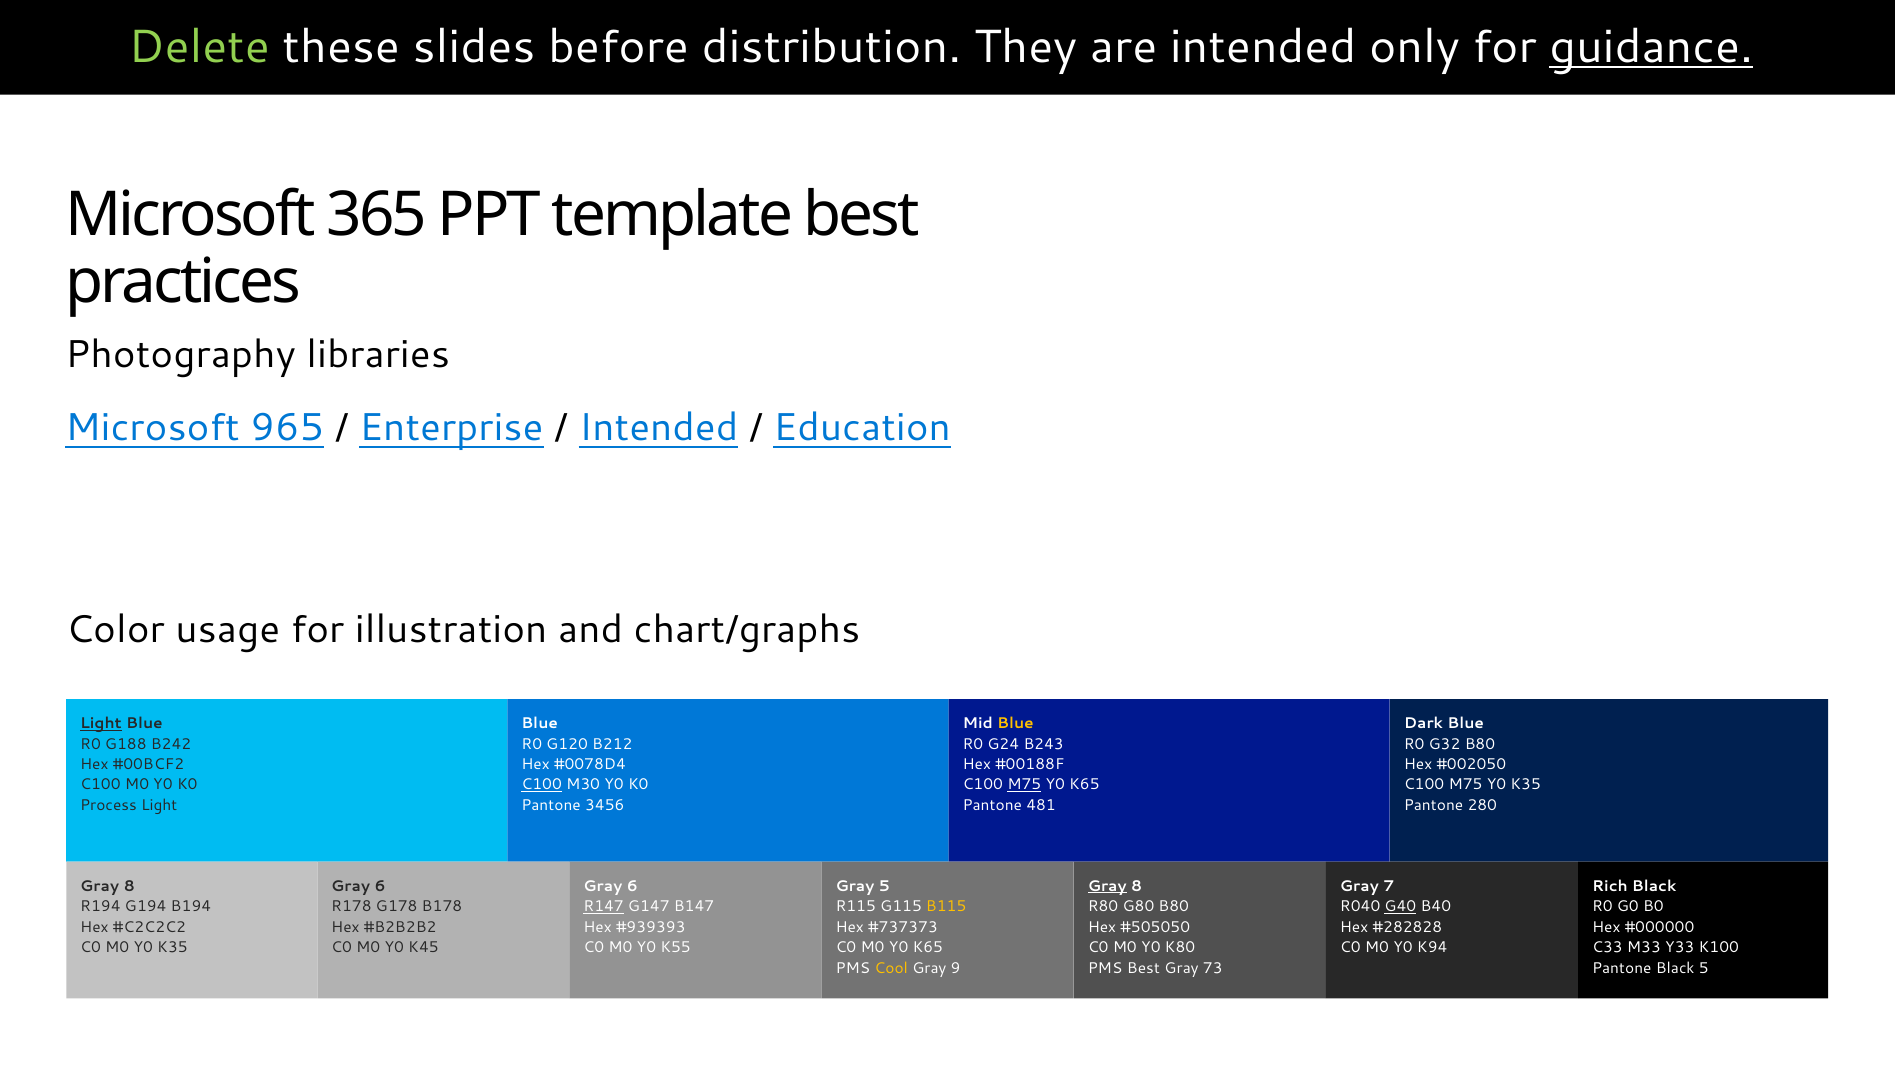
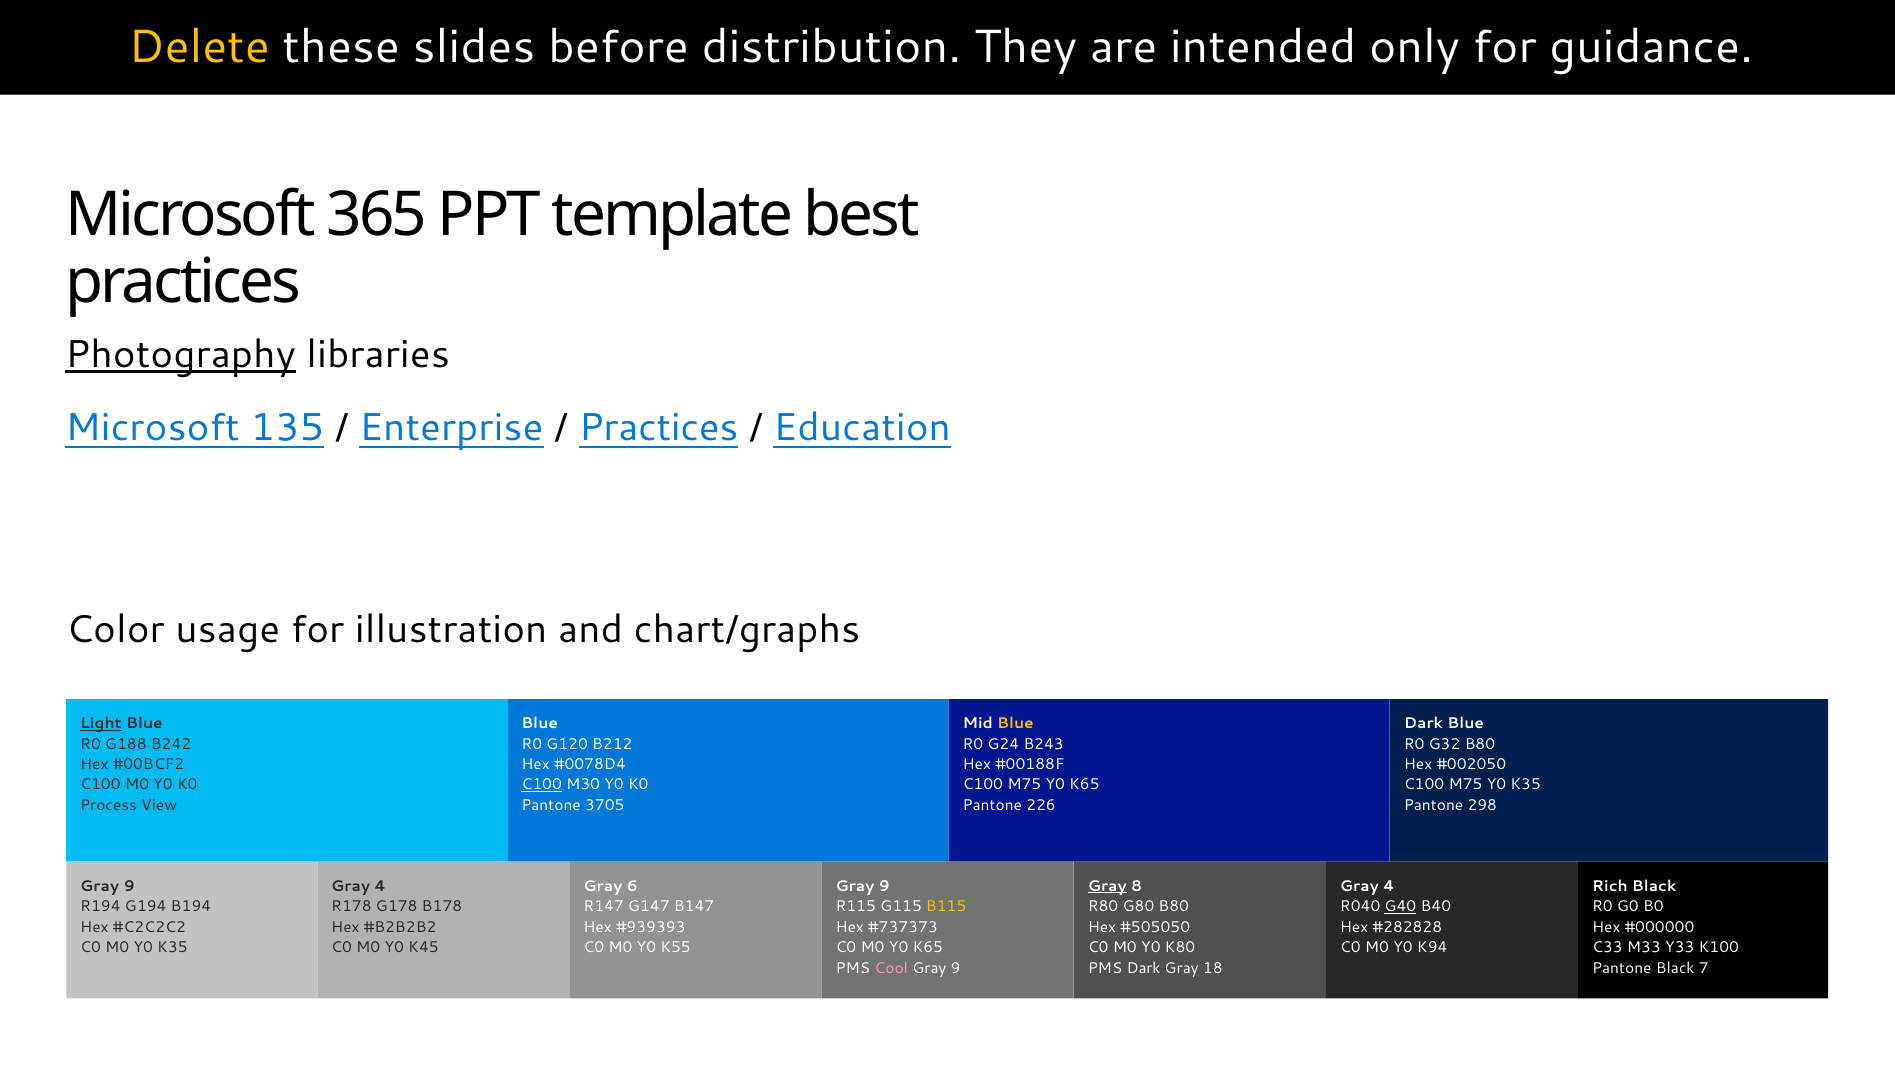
Delete colour: light green -> yellow (199, 47)
guidance underline: present -> none (1651, 47)
Photography underline: none -> present (180, 355)
965: 965 -> 135 (287, 427)
Intended: Intended -> Practices (659, 427)
M75 underline: present -> none (1024, 785)
Process Light: Light -> View (159, 805)
3456: 3456 -> 3705 (605, 805)
481: 481 -> 226 (1041, 805)
280: 280 -> 298 (1482, 805)
8: 8 -> 9 (129, 886)
6: 6 -> 4 (380, 886)
5: 5 -> 9 (884, 886)
7: 7 -> 4 (1389, 886)
R147 underline: present -> none (604, 906)
Cool colour: yellow -> pink (891, 968)
PMS Best: Best -> Dark (1144, 968)
73: 73 -> 18 (1213, 968)
Black 5: 5 -> 7 (1704, 968)
